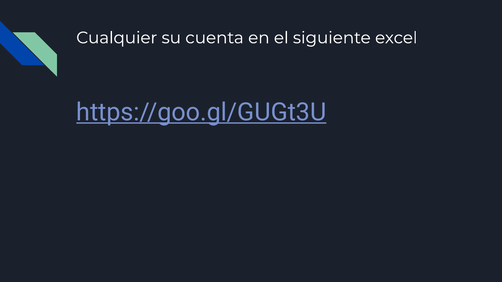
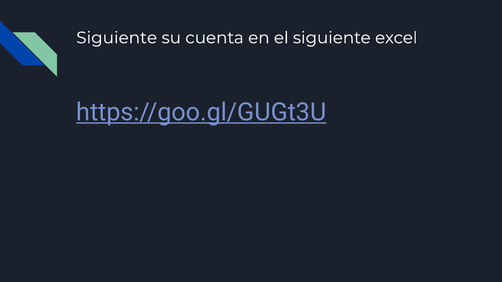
Cualquier: Cualquier -> Siguiente (117, 38)
